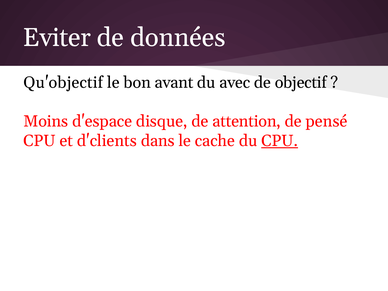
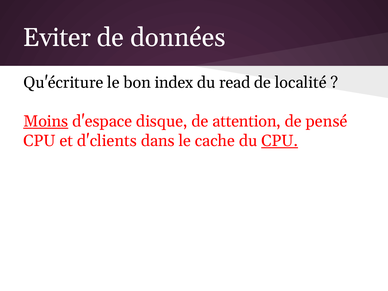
Qu'objectif: Qu'objectif -> Qu'écriture (63, 83)
avant: avant -> index (174, 83)
avec: avec -> read (235, 83)
objectif: objectif -> localité (301, 83)
Moins underline: none -> present (46, 121)
